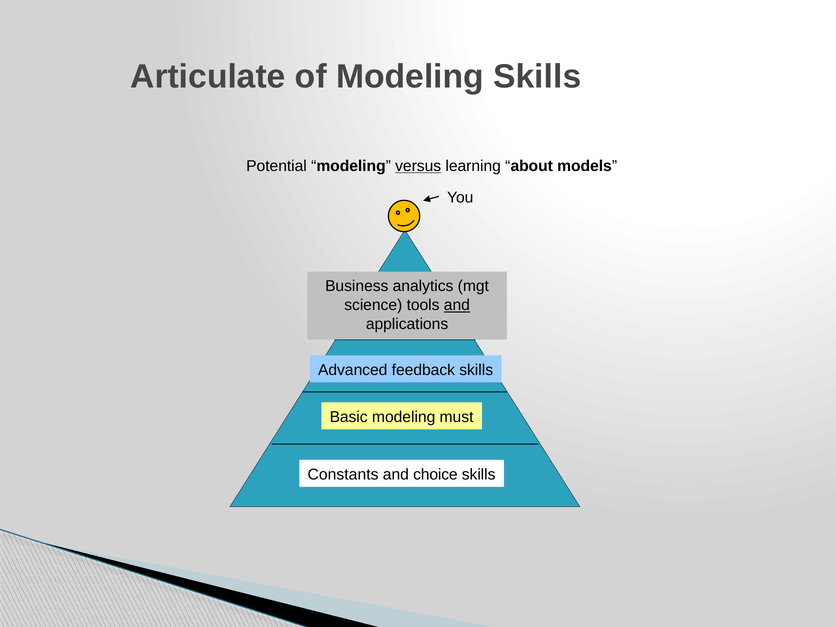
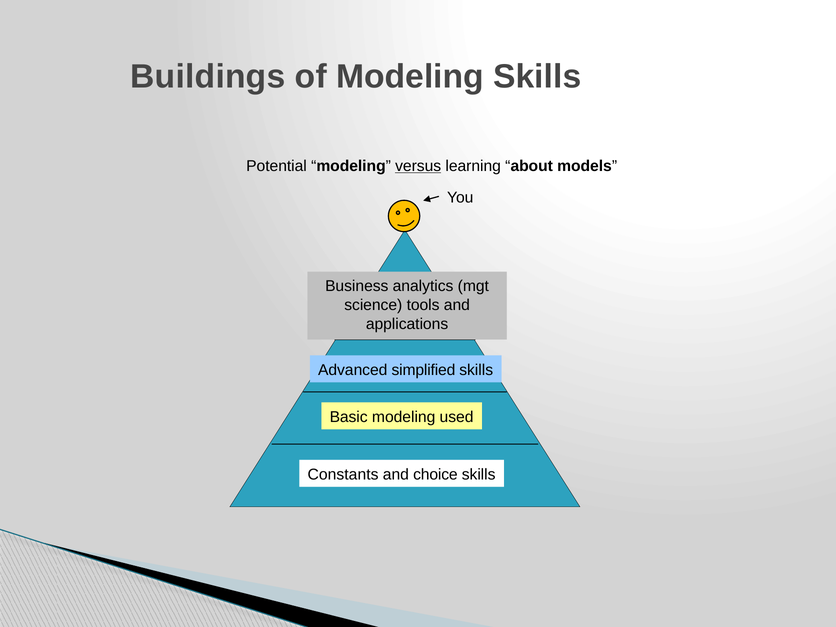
Articulate: Articulate -> Buildings (208, 77)
and underline: present -> none (457, 305)
feedback: feedback -> simplified (423, 370)
must: must -> used (457, 417)
